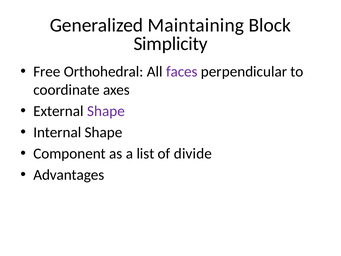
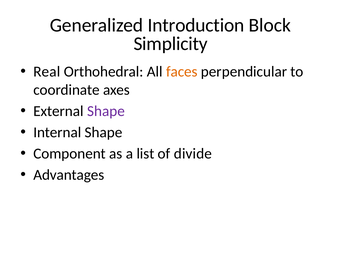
Maintaining: Maintaining -> Introduction (196, 25)
Free: Free -> Real (47, 72)
faces colour: purple -> orange (182, 72)
